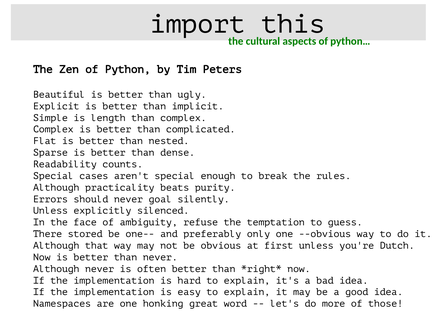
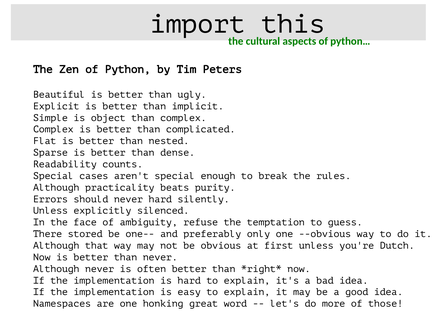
length: length -> object (108, 118)
never goal: goal -> hard (160, 199)
